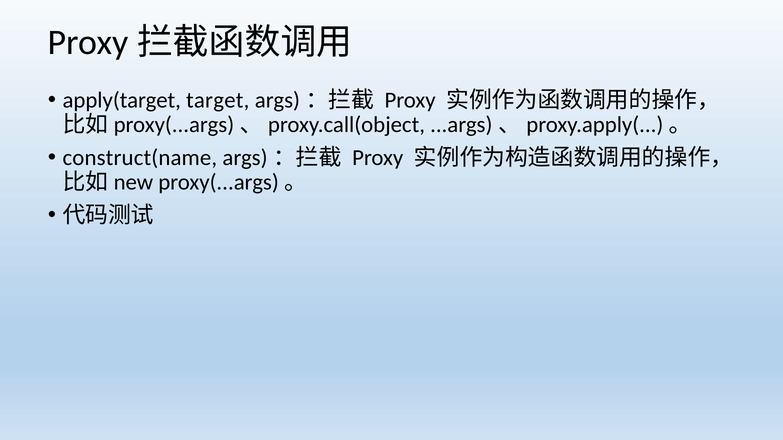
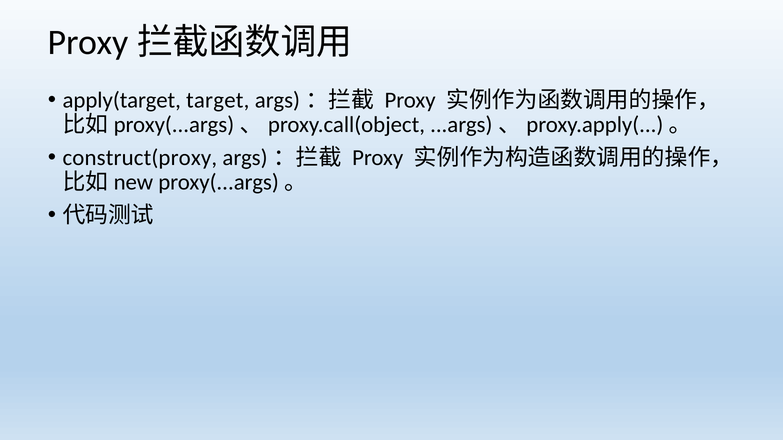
construct(name: construct(name -> construct(proxy (140, 158)
